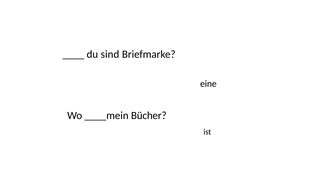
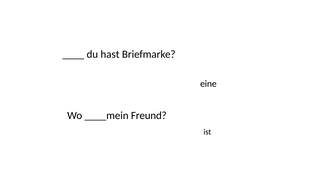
sind: sind -> hast (110, 54)
Bücher: Bücher -> Freund (149, 115)
